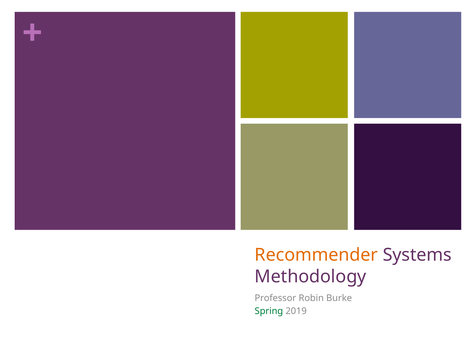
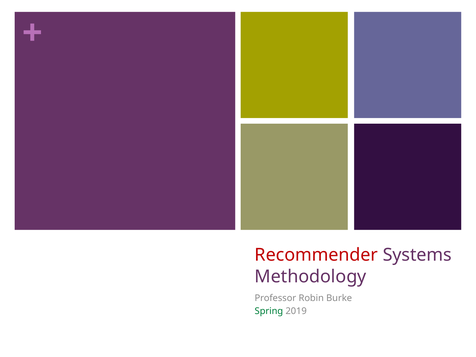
Recommender colour: orange -> red (316, 255)
